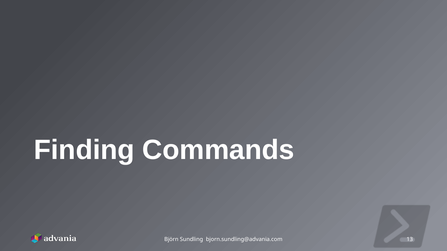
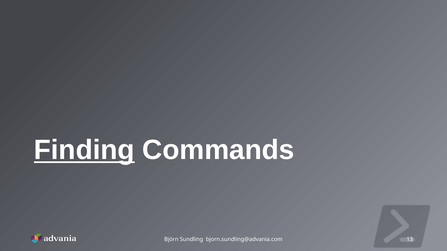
Finding underline: none -> present (84, 150)
